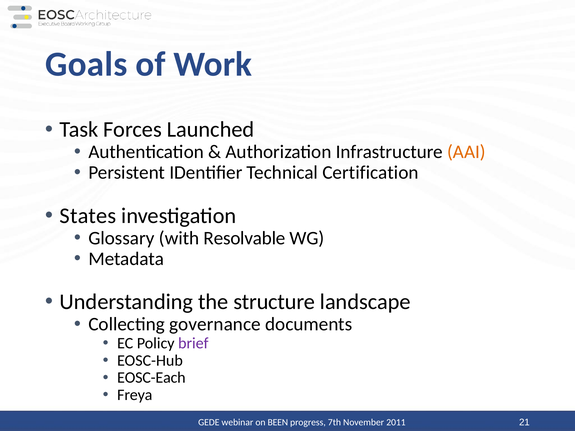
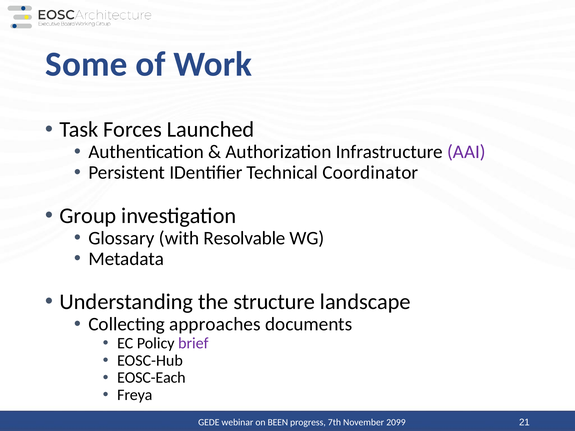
Goals: Goals -> Some (86, 64)
AAI colour: orange -> purple (466, 152)
Certification: Certification -> Coordinator (370, 173)
States: States -> Group (88, 216)
governance: governance -> approaches (215, 324)
2011: 2011 -> 2099 (396, 423)
